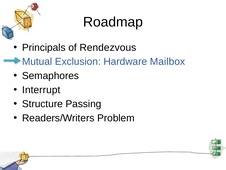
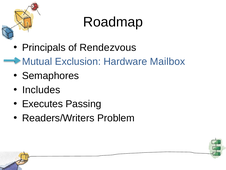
Interrupt: Interrupt -> Includes (41, 90)
Structure: Structure -> Executes (42, 104)
